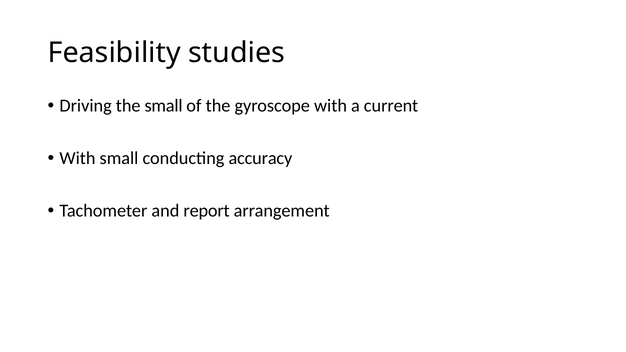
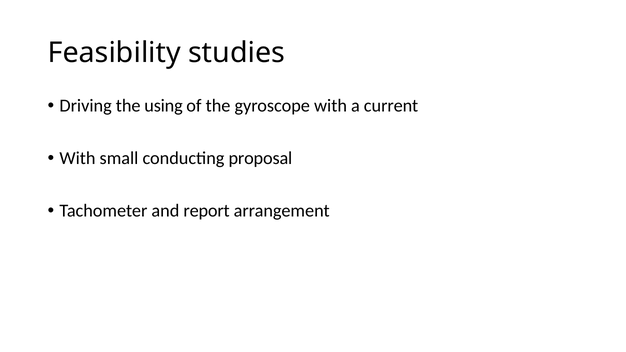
the small: small -> using (164, 106)
accuracy: accuracy -> proposal (260, 158)
